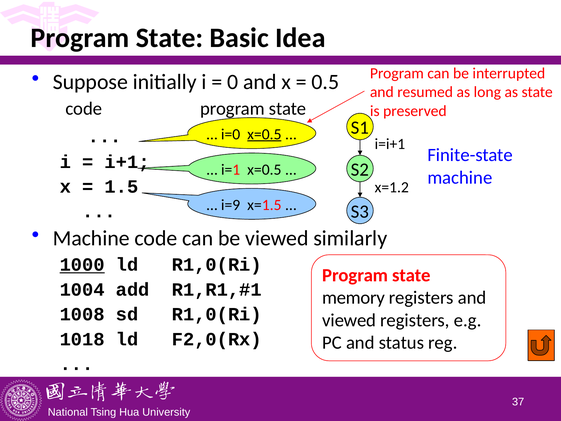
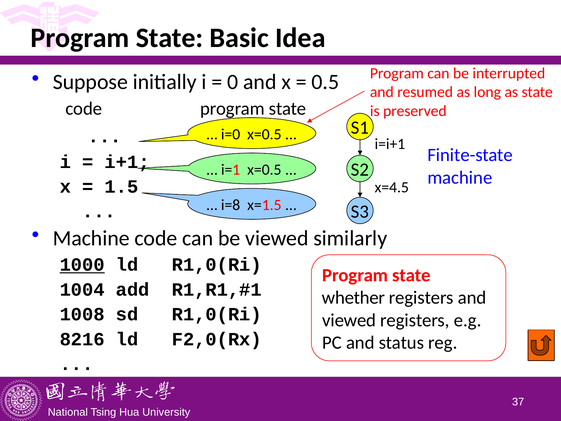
x=0.5 underline: present -> none (264, 134)
x=1.2: x=1.2 -> x=4.5 (392, 187)
i=9: i=9 -> i=8 (231, 205)
memory: memory -> whether (354, 298)
1018: 1018 -> 8216 (82, 339)
